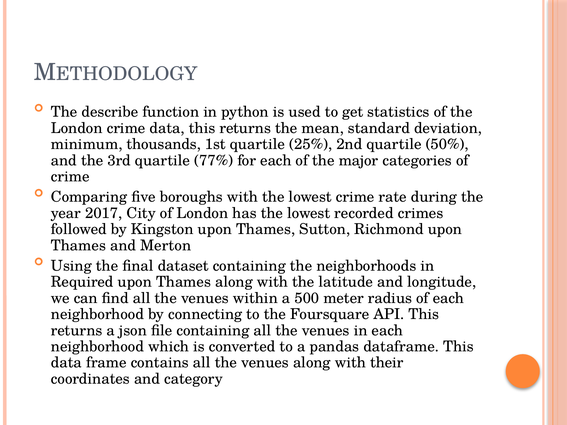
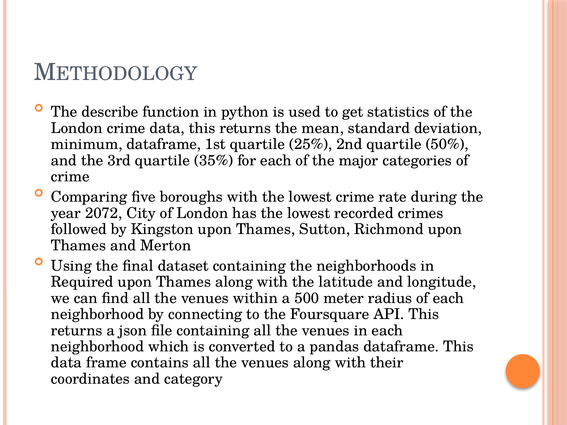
minimum thousands: thousands -> dataframe (164, 144)
77%: 77% -> 35% (214, 161)
2017: 2017 -> 2072 (104, 213)
